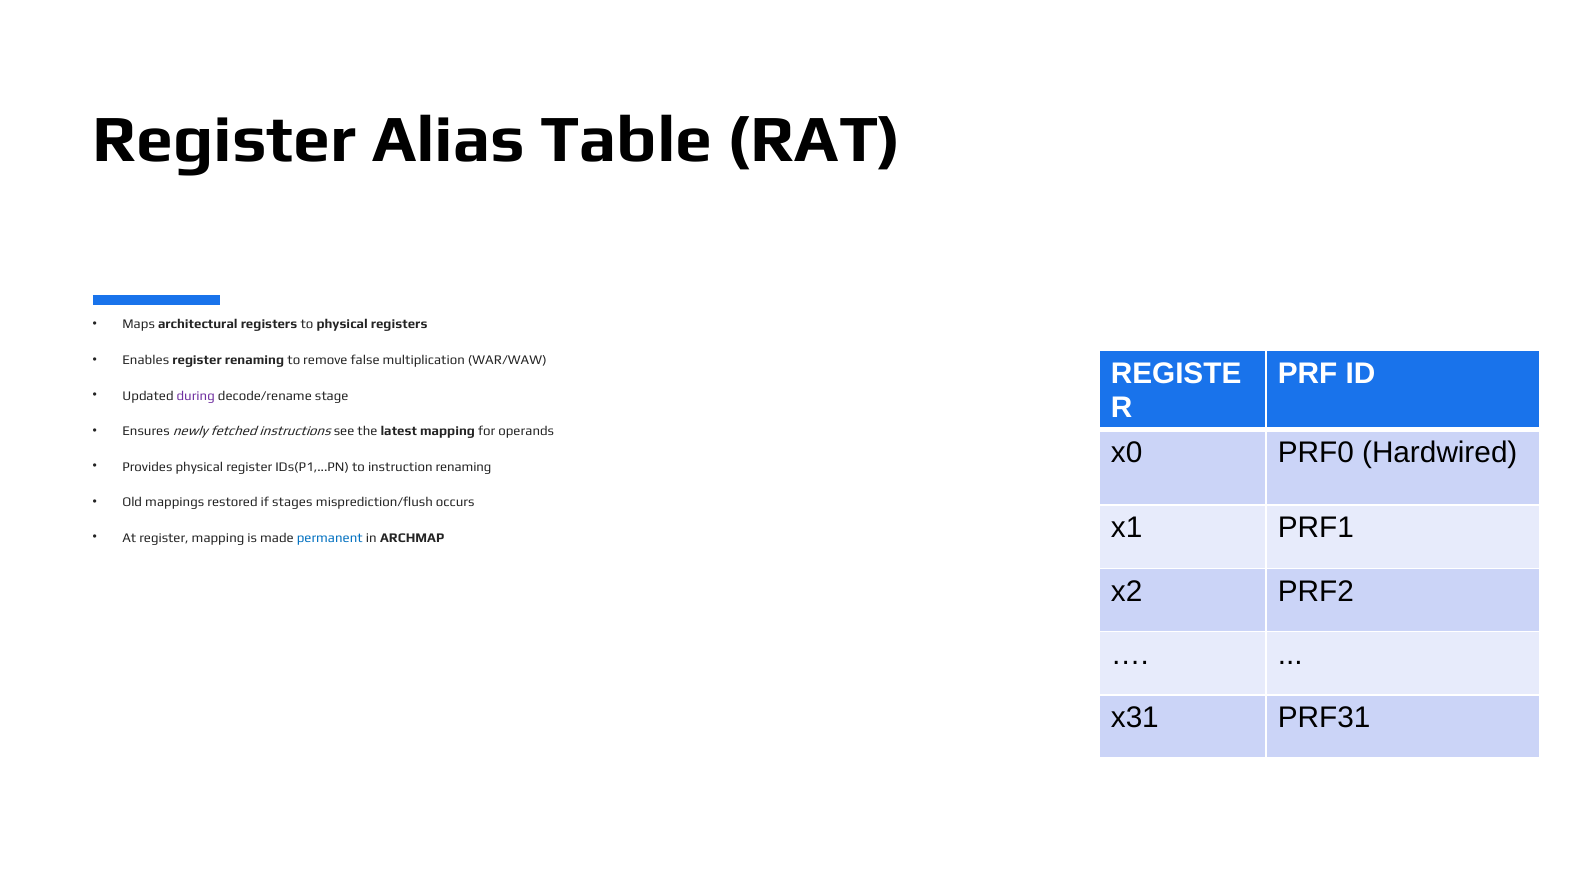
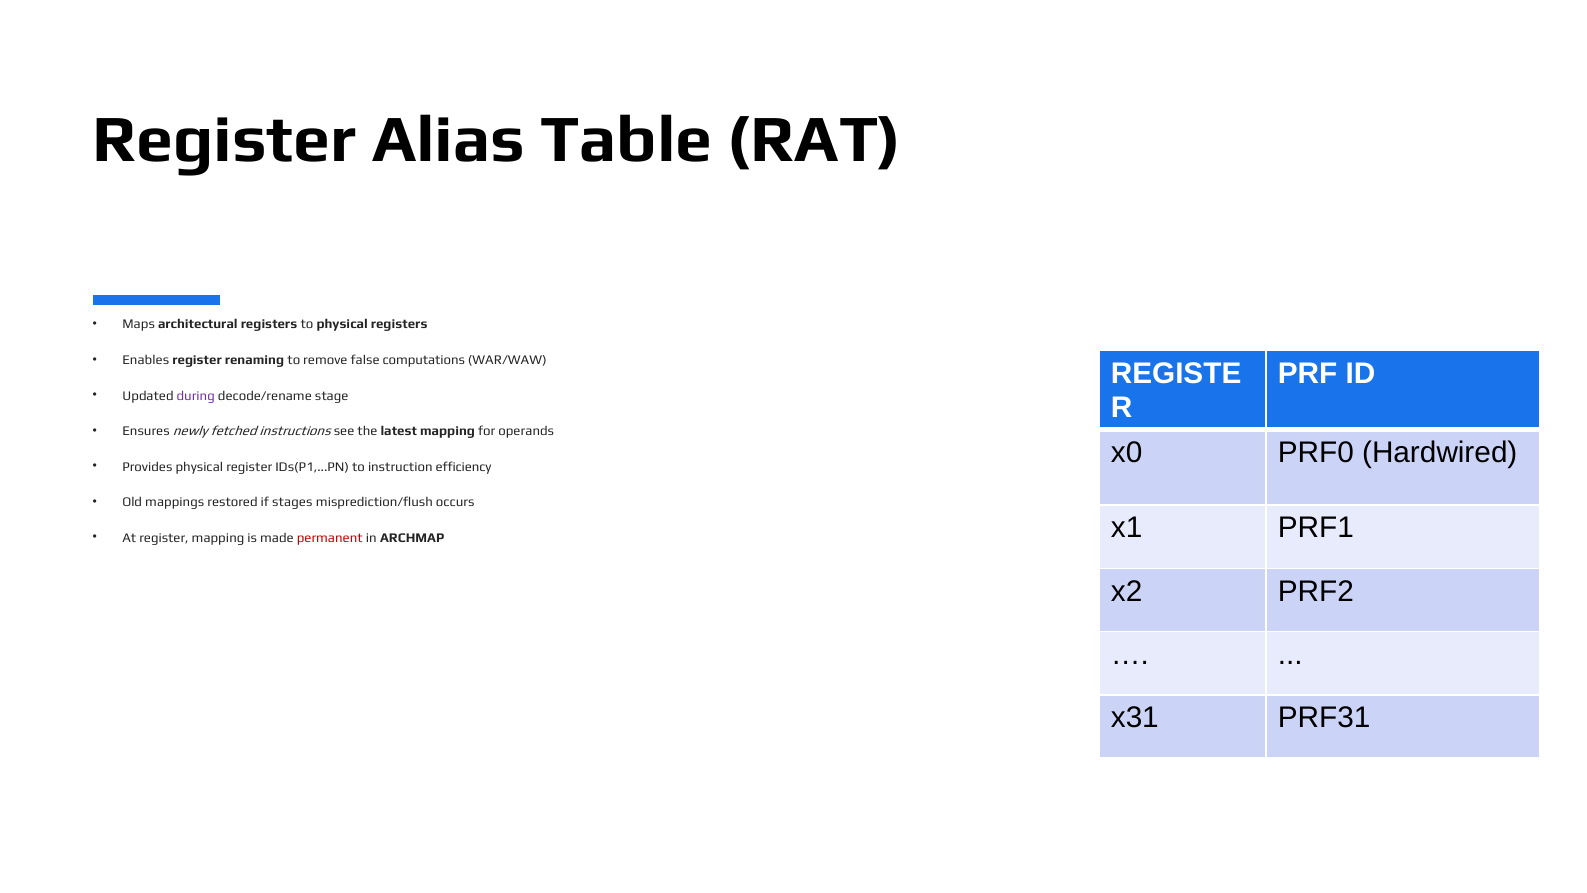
multiplication: multiplication -> computations (424, 360)
instruction renaming: renaming -> efficiency (464, 467)
permanent colour: blue -> red (330, 538)
